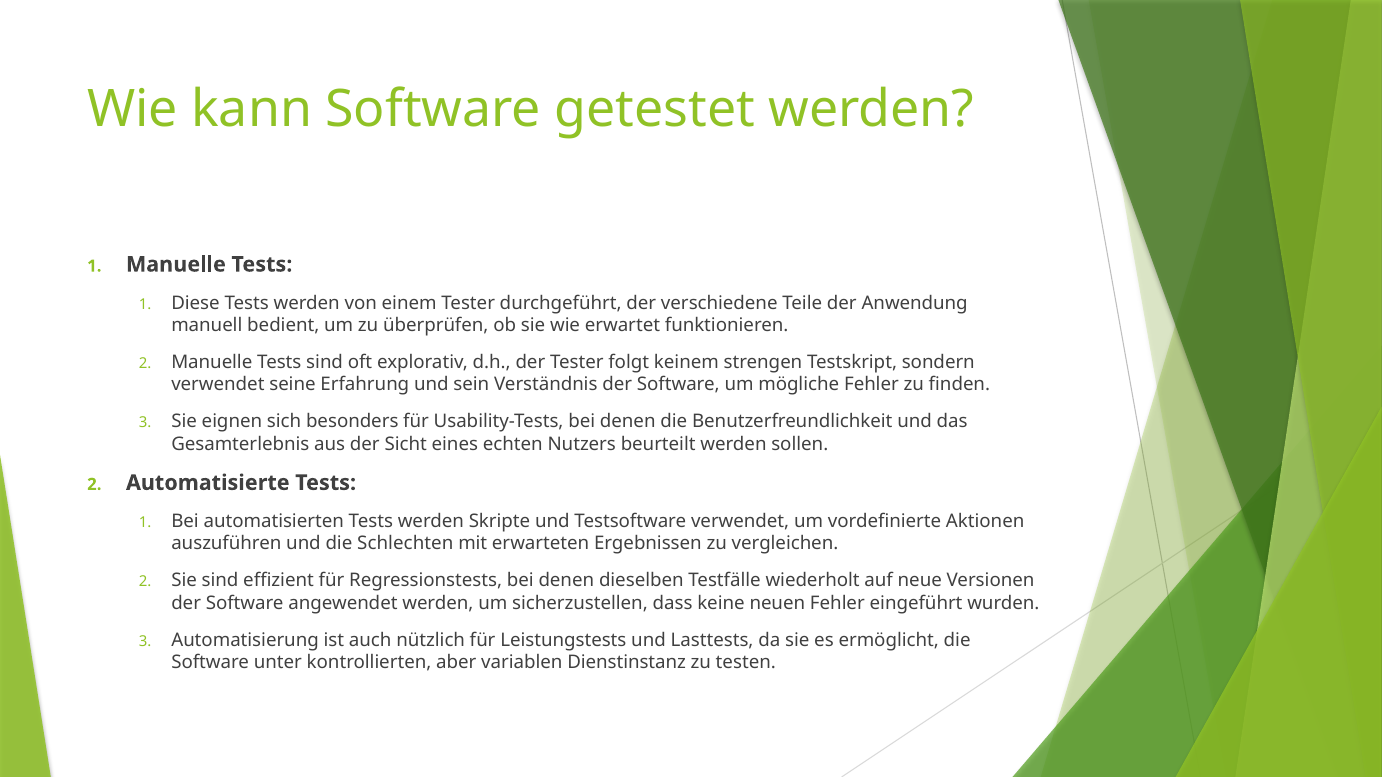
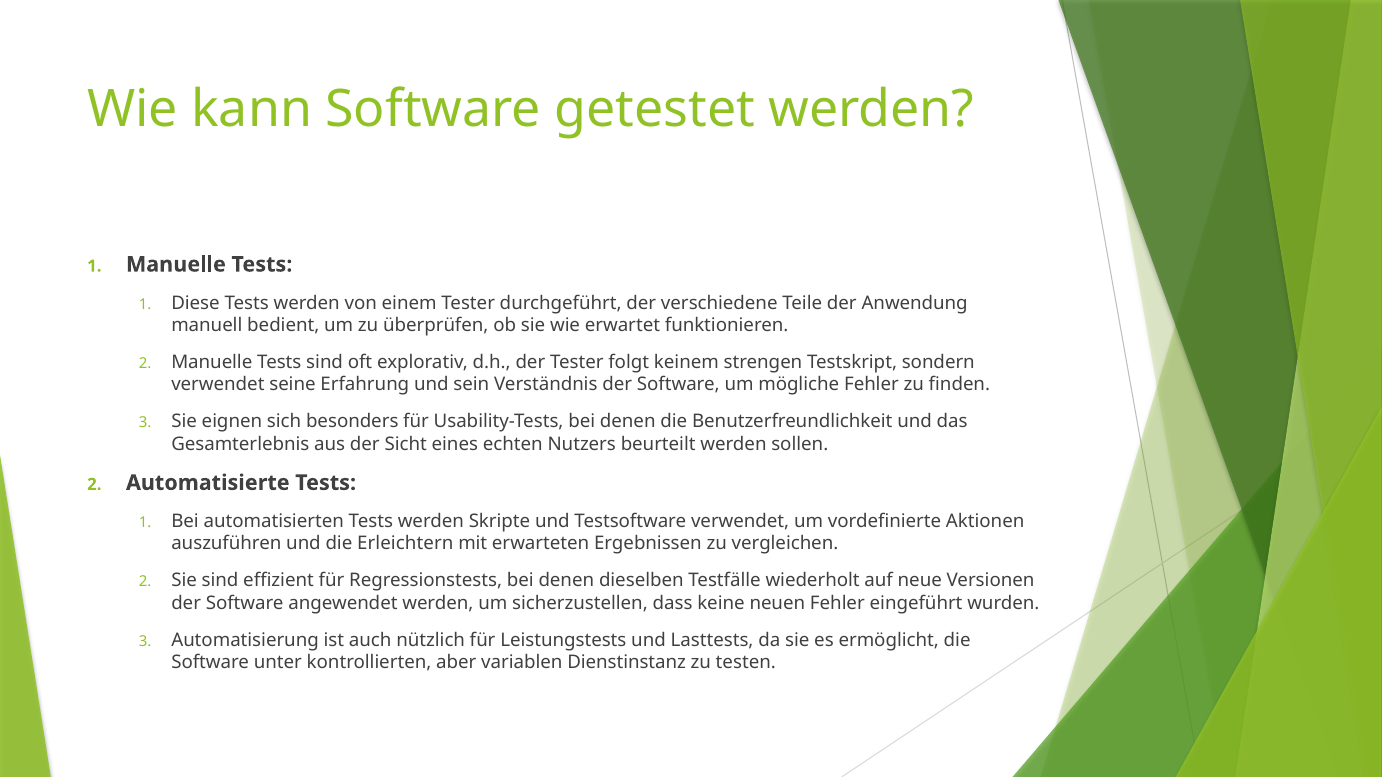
Schlechten: Schlechten -> Erleichtern (405, 544)
